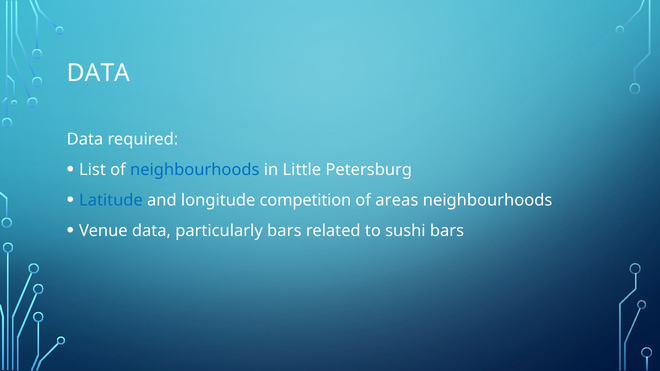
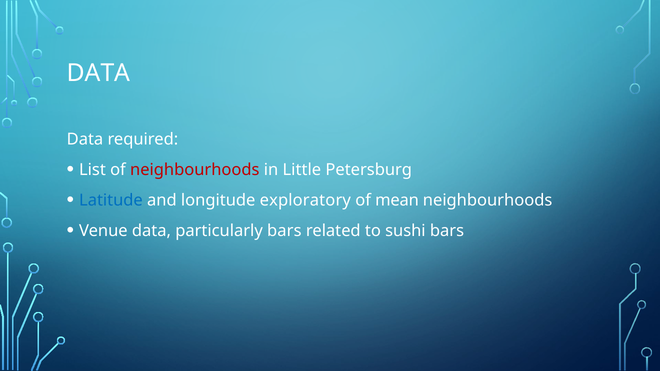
neighbourhoods colour: blue -> red (195, 170)
competition: competition -> exploratory (305, 201)
areas: areas -> mean (397, 201)
